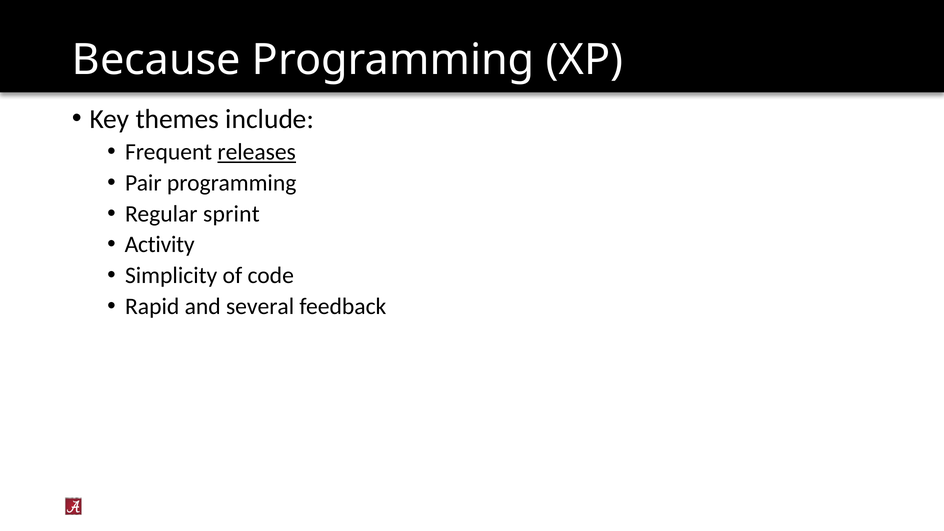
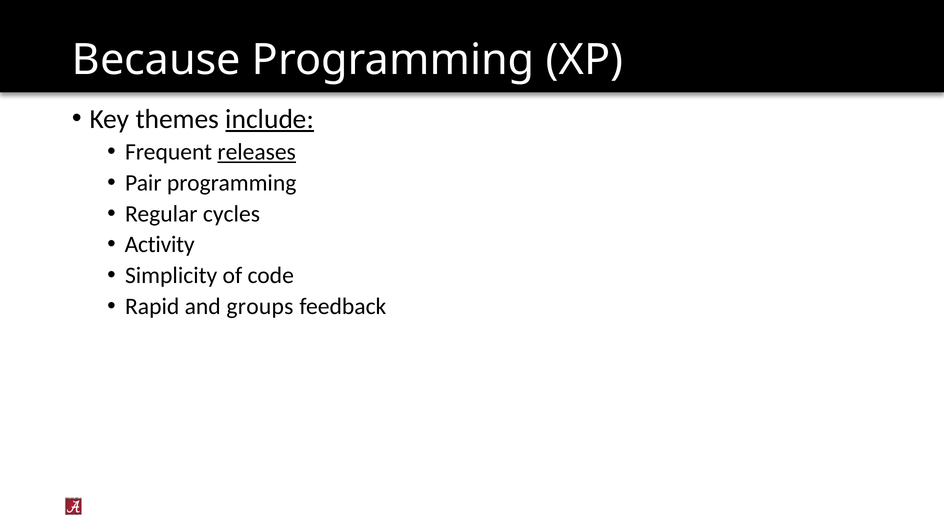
include underline: none -> present (270, 119)
sprint: sprint -> cycles (231, 214)
several: several -> groups (260, 306)
